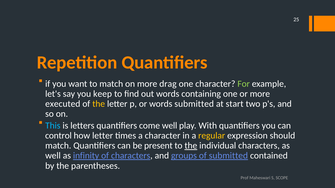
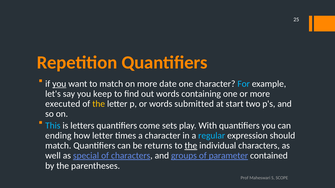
you underline: none -> present (59, 84)
drag: drag -> date (168, 84)
For colour: light green -> light blue (244, 84)
come well: well -> sets (170, 126)
control: control -> ending (58, 136)
regular colour: yellow -> light blue (212, 136)
present: present -> returns (158, 146)
infinity: infinity -> special (86, 156)
of submitted: submitted -> parameter (228, 156)
